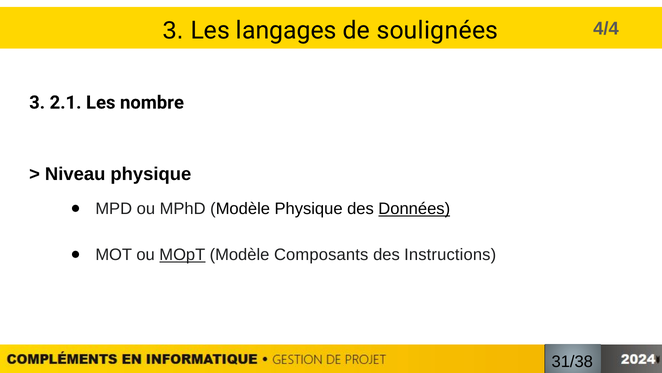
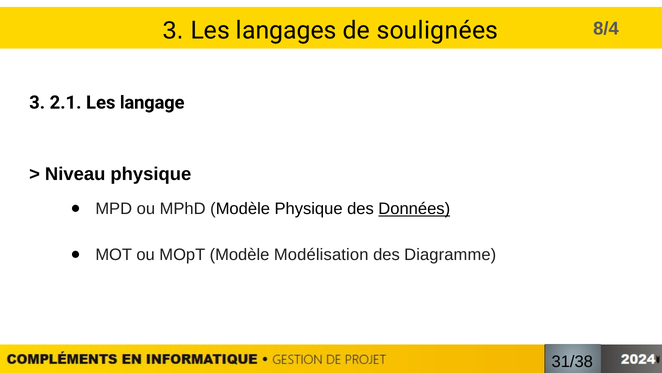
4/4: 4/4 -> 8/4 (606, 29)
nombre: nombre -> langage (152, 102)
MOpT underline: present -> none (182, 254)
Composants: Composants -> Modélisation (321, 254)
Instructions: Instructions -> Diagramme (450, 254)
